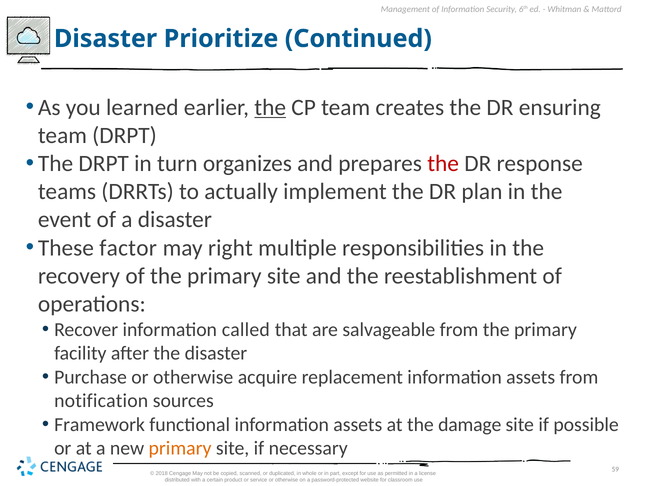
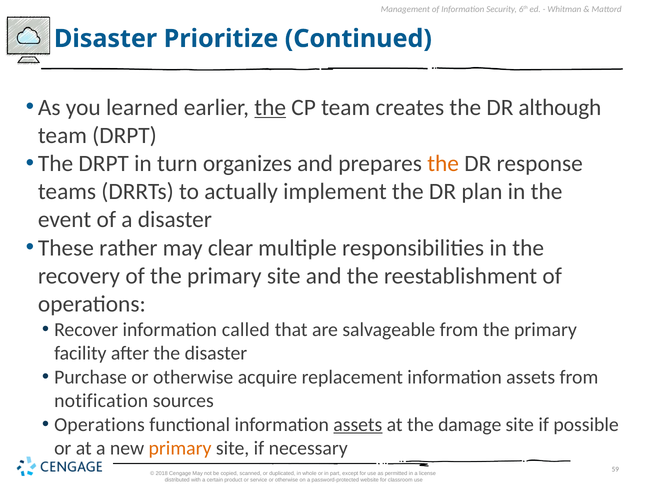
ensuring: ensuring -> although (560, 107)
the colour: red -> orange (443, 163)
factor: factor -> rather (128, 247)
right: right -> clear (231, 247)
Framework: Framework -> Operations (99, 424)
assets underline: none -> present (358, 424)
